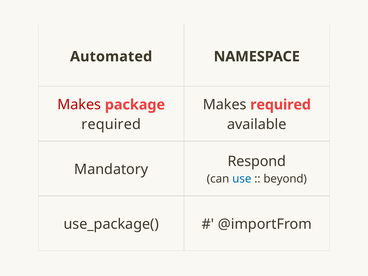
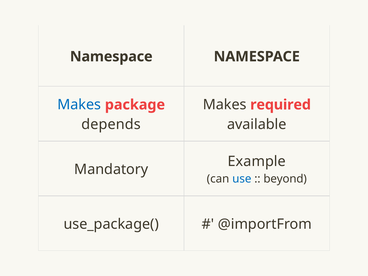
Automated: Automated -> Namespace (111, 57)
Makes colour: red -> blue (79, 105)
required: required -> depends (111, 124)
Respond: Respond -> Example (257, 161)
